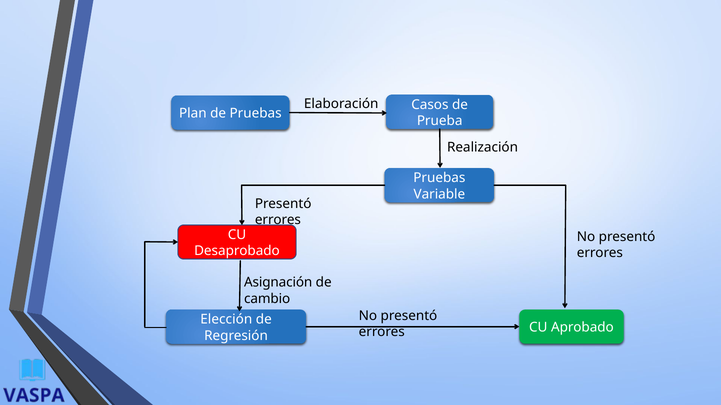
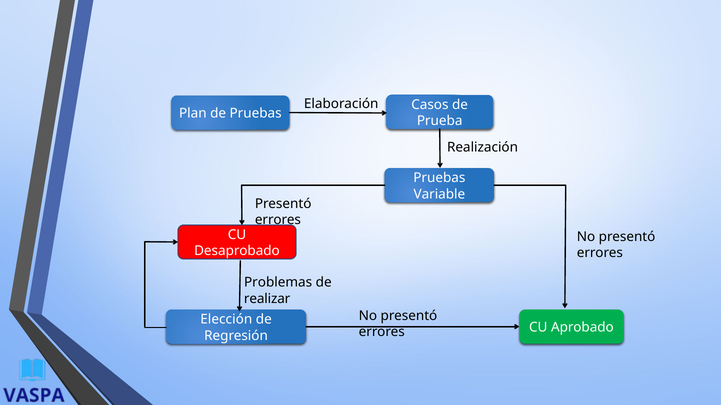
Asignación: Asignación -> Problemas (278, 283)
cambio: cambio -> realizar (267, 299)
